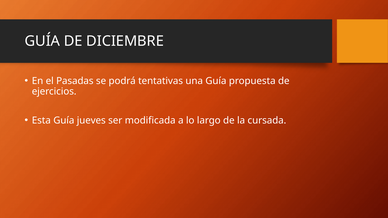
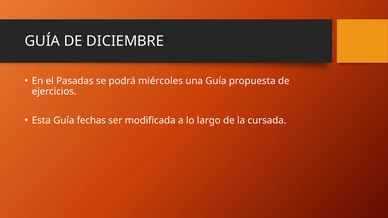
tentativas: tentativas -> miércoles (161, 81)
jueves: jueves -> fechas (91, 121)
